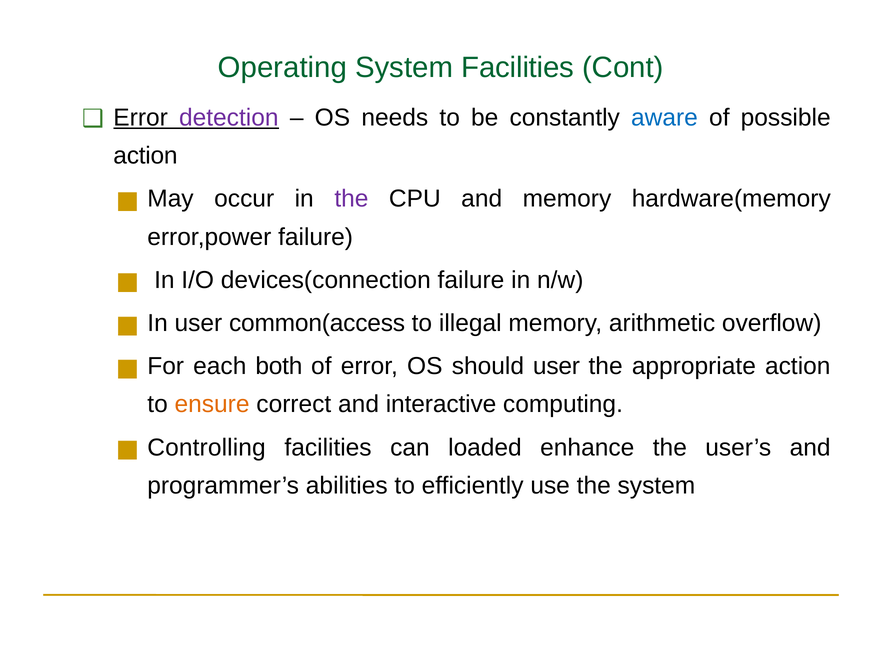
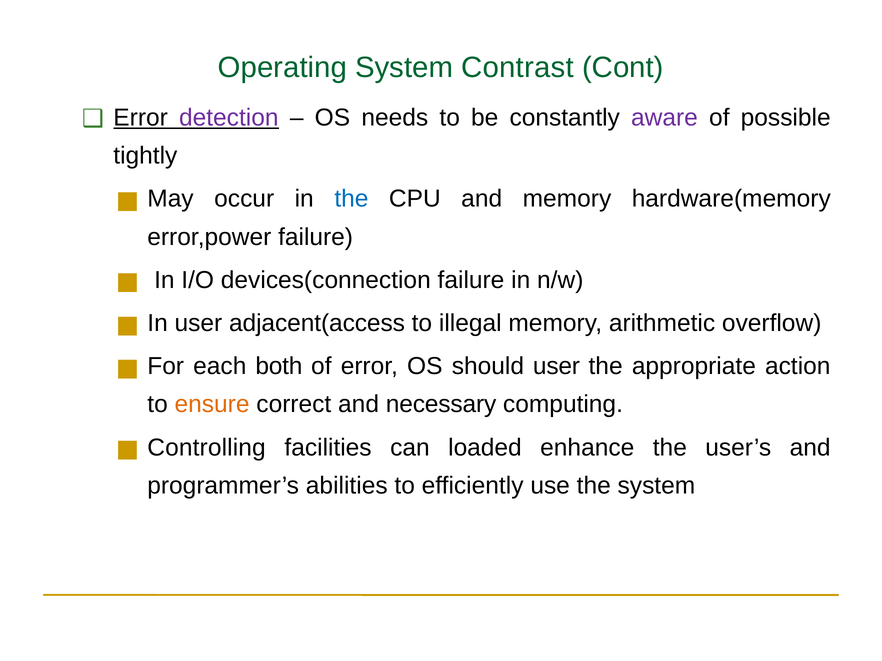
System Facilities: Facilities -> Contrast (518, 68)
aware colour: blue -> purple (664, 118)
action: action -> tightly (145, 156)
the colour: purple -> blue (351, 199)
common(access: common(access -> adjacent(access (317, 323)
interactive: interactive -> necessary (441, 405)
